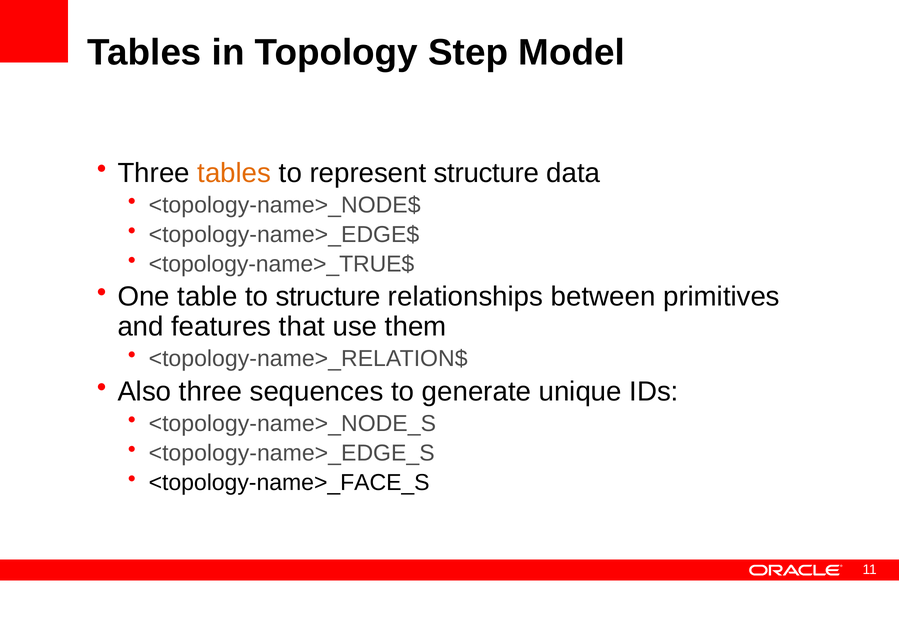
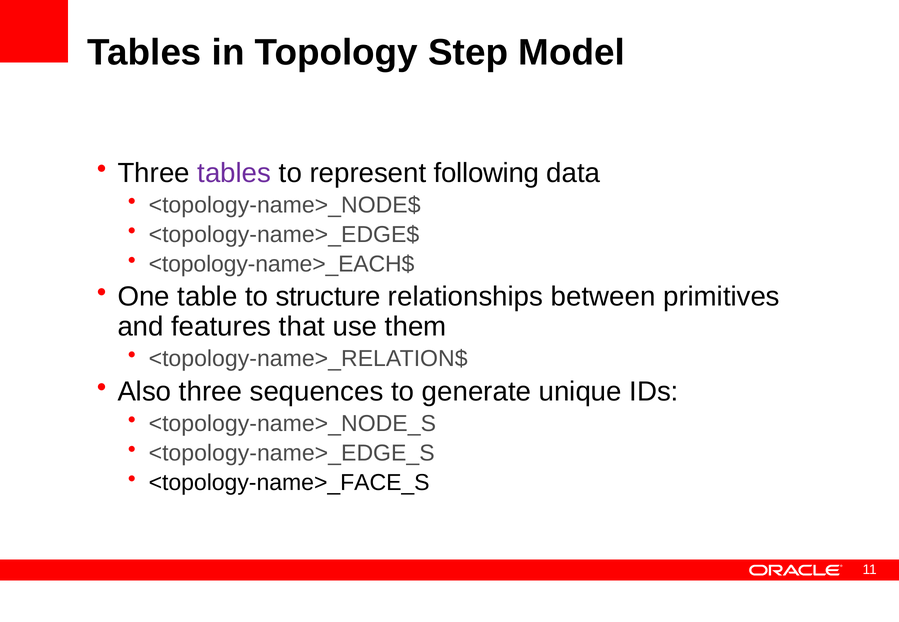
tables colour: orange -> purple (234, 173)
represent structure: structure -> following (487, 173)
<topology-name>_TRUE$: <topology-name>_TRUE$ -> <topology-name>_EACH$ (282, 264)
